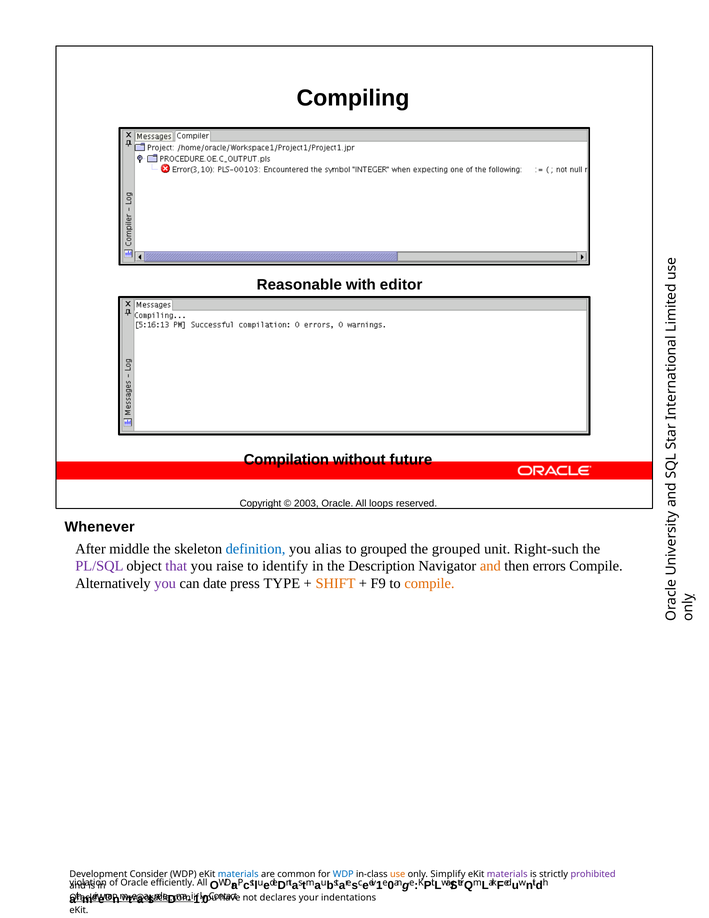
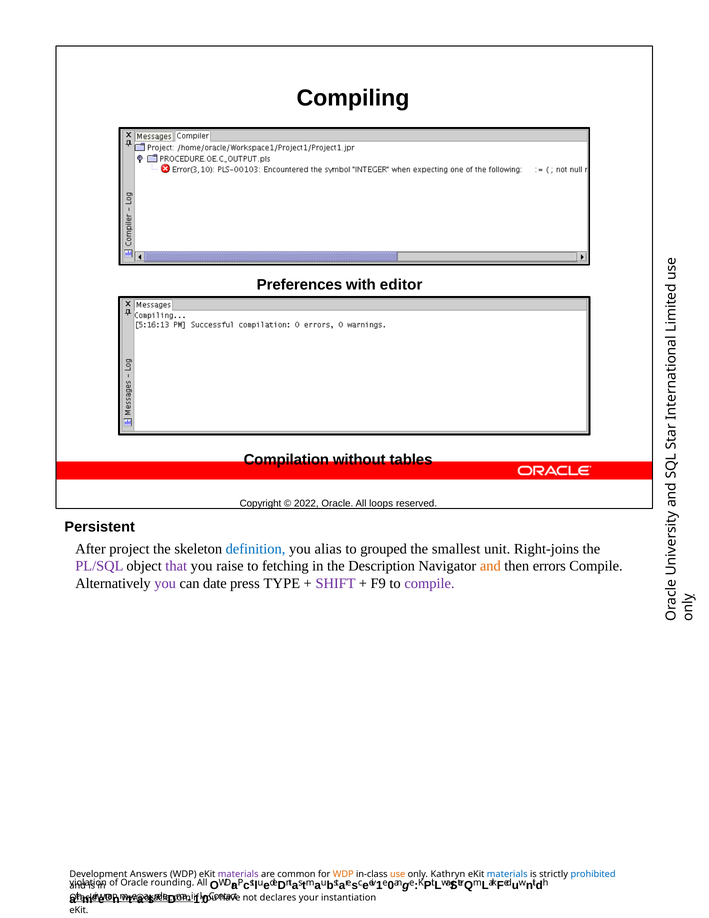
Reasonable: Reasonable -> Preferences (299, 285)
future: future -> tables (411, 460)
2003: 2003 -> 2022 (306, 503)
Whenever: Whenever -> Persistent (100, 527)
middle: middle -> project (129, 548)
the grouped: grouped -> smallest (456, 548)
Right-such: Right-such -> Right-joins (546, 548)
identify: identify -> fetching (285, 566)
SHIFT colour: orange -> purple (336, 583)
compile colour: orange -> purple (430, 583)
Consider: Consider -> Answers (149, 874)
materials colour: blue -> purple (238, 874)
WDP colour: blue -> orange (343, 874)
Simplify: Simplify -> Kathryn (448, 874)
materials colour: purple -> blue (507, 874)
prohibited colour: purple -> blue (593, 874)
efficiently: efficiently -> rounding (172, 882)
indentations: indentations -> instantiation (349, 897)
